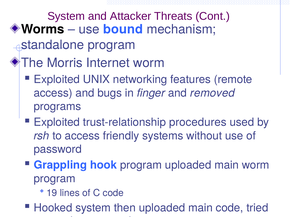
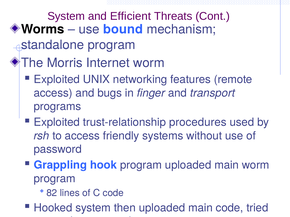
Attacker: Attacker -> Efficient (131, 16)
removed: removed -> transport (212, 93)
19: 19 -> 82 (52, 193)
